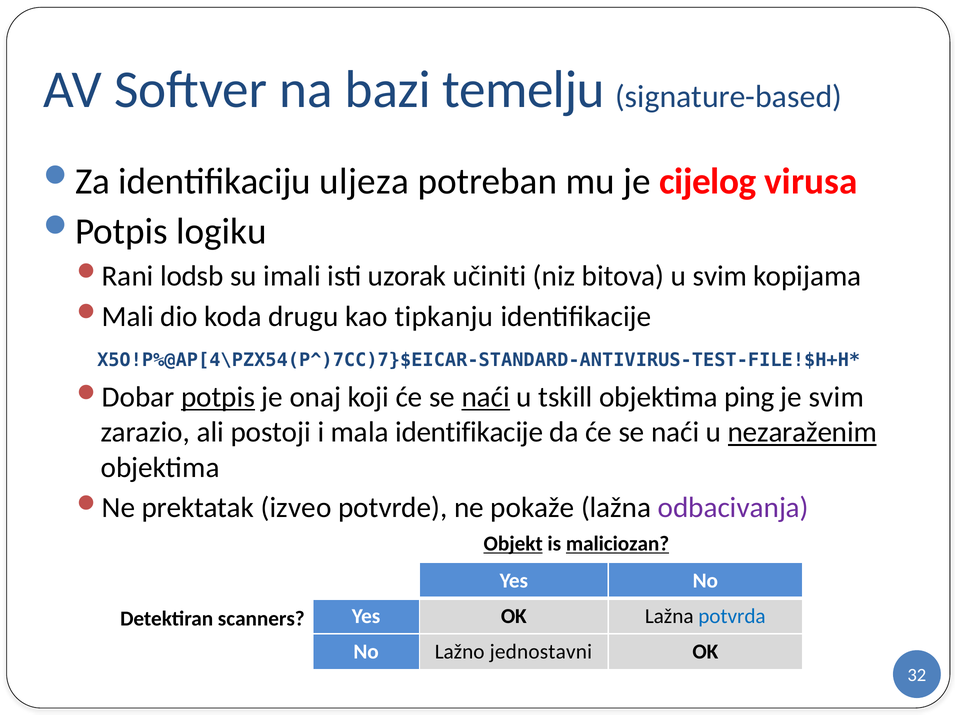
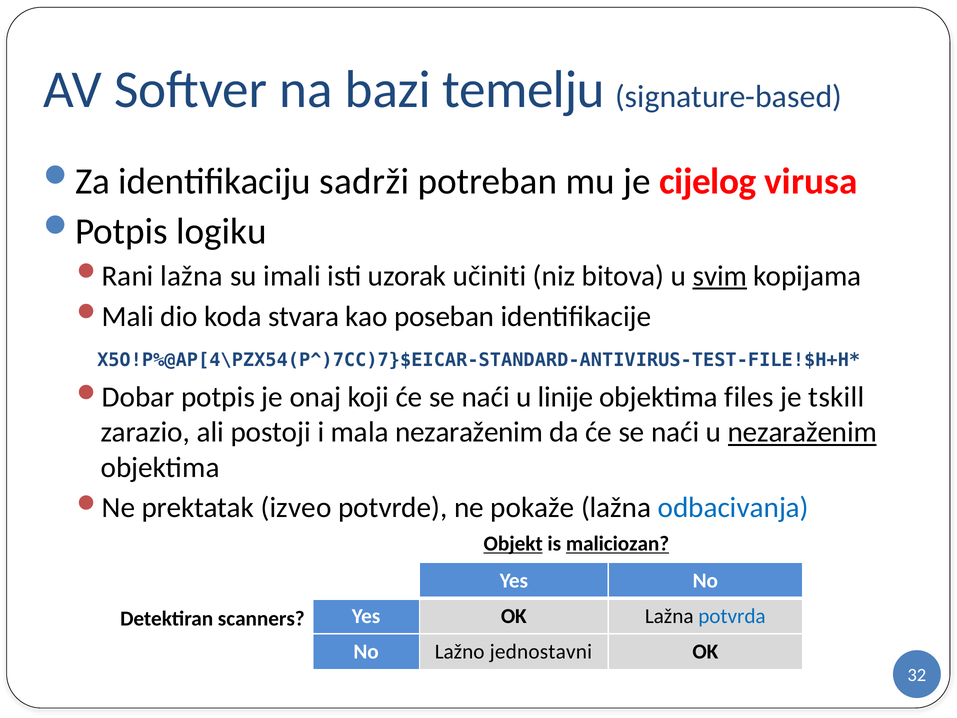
uljeza: uljeza -> sadrži (364, 181)
lodsb: lodsb -> lažna (192, 276)
svim underline: none -> present (720, 276)
drugu: drugu -> stvara (304, 316)
tipkanju: tipkanju -> poseban (444, 316)
potpis underline: present -> none (218, 397)
naći underline: present -> none (486, 397)
tskill: tskill -> linije (566, 397)
ping: ping -> files (749, 397)
je svim: svim -> tskill (836, 397)
mala identifikacije: identifikacije -> nezaraženim (469, 432)
odbacivanja colour: purple -> blue (733, 508)
